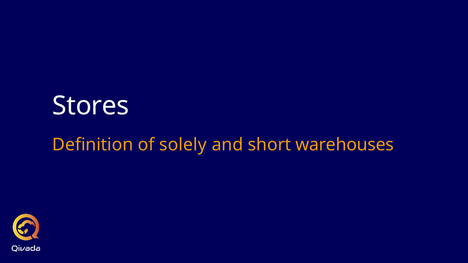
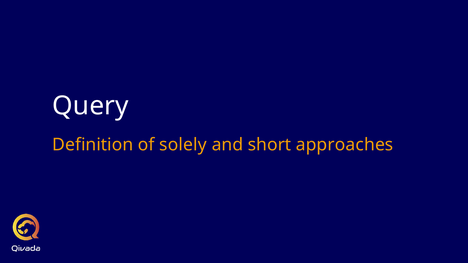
Stores: Stores -> Query (91, 106)
warehouses: warehouses -> approaches (345, 145)
